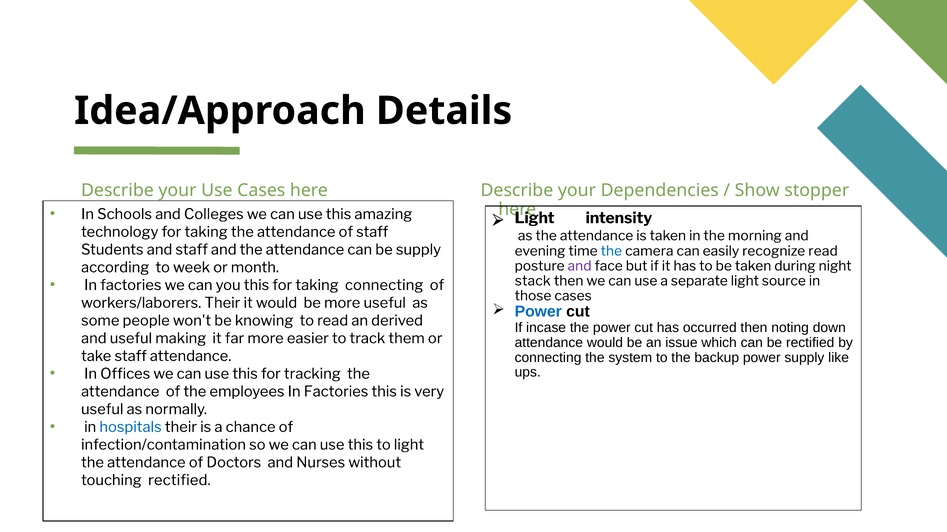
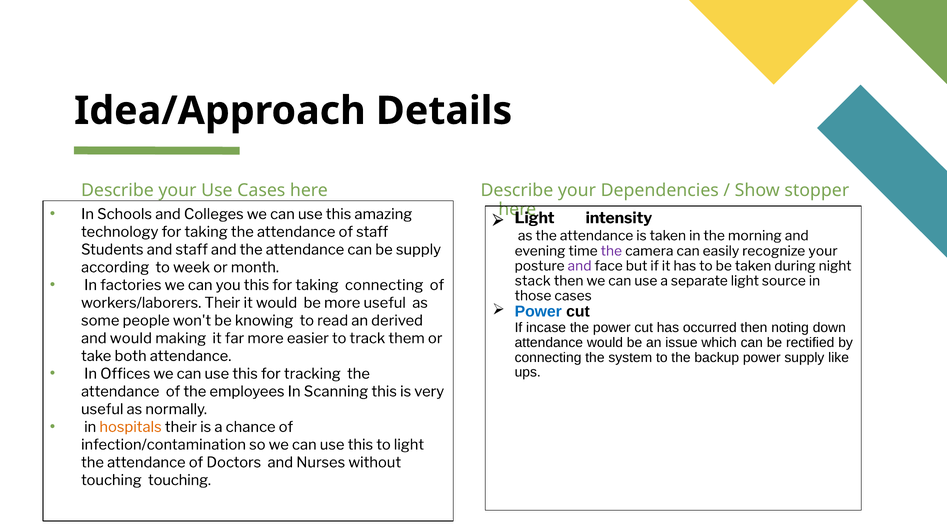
the colour: blue -> purple (611, 251)
recognize read: read -> your (823, 251)
and useful: useful -> would (131, 339)
take staff: staff -> both (131, 357)
employees In Factories: Factories -> Scanning (336, 392)
hospitals colour: blue -> orange (131, 428)
touching rectified: rectified -> touching (180, 481)
